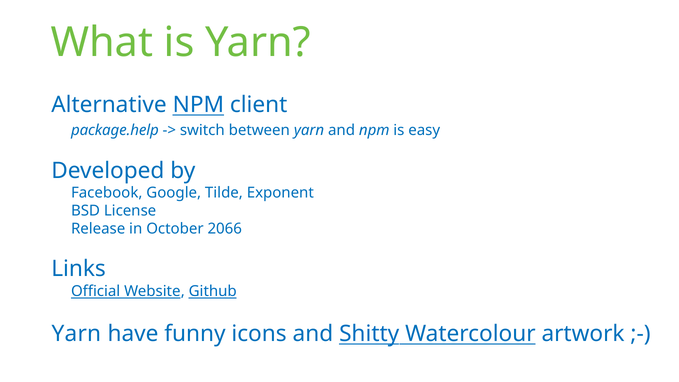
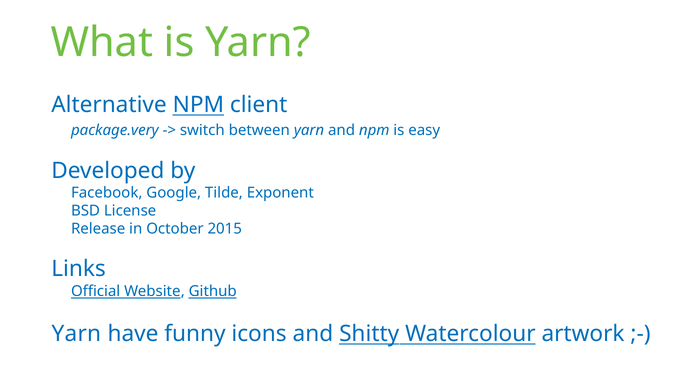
package.help: package.help -> package.very (115, 130)
2066: 2066 -> 2015 (225, 229)
